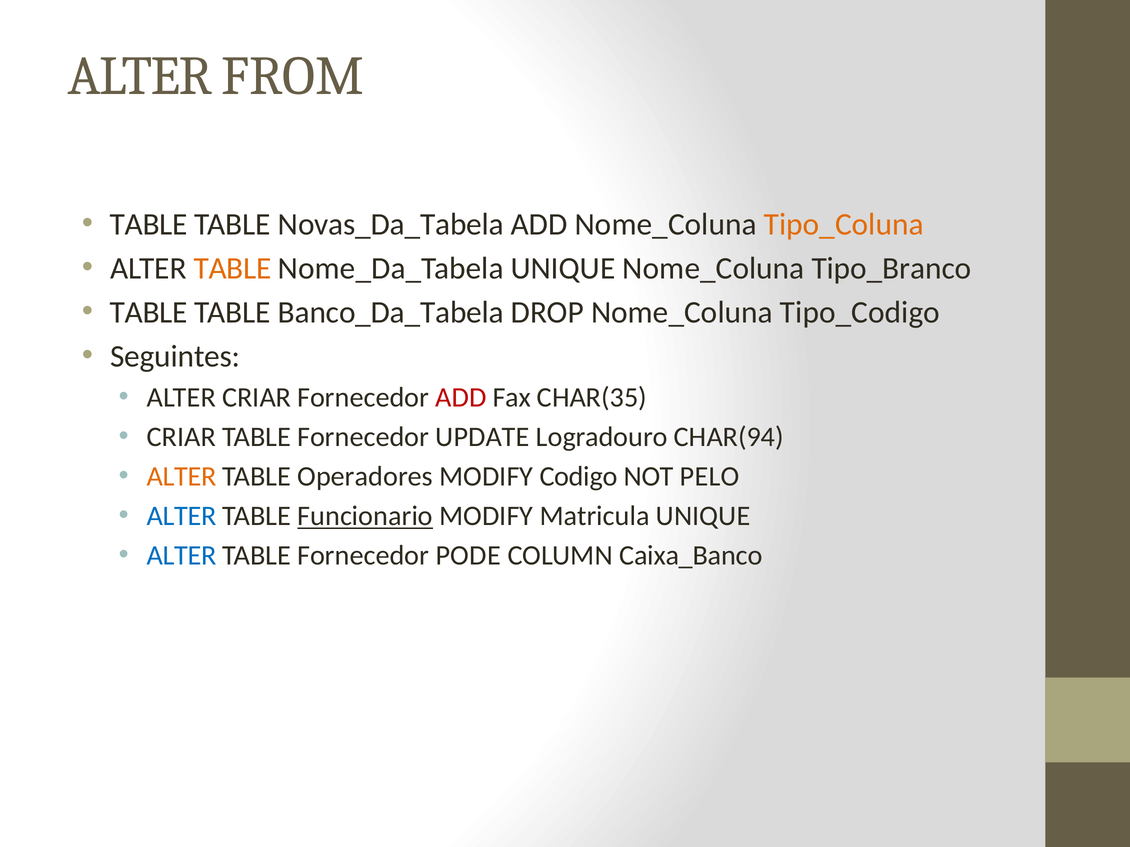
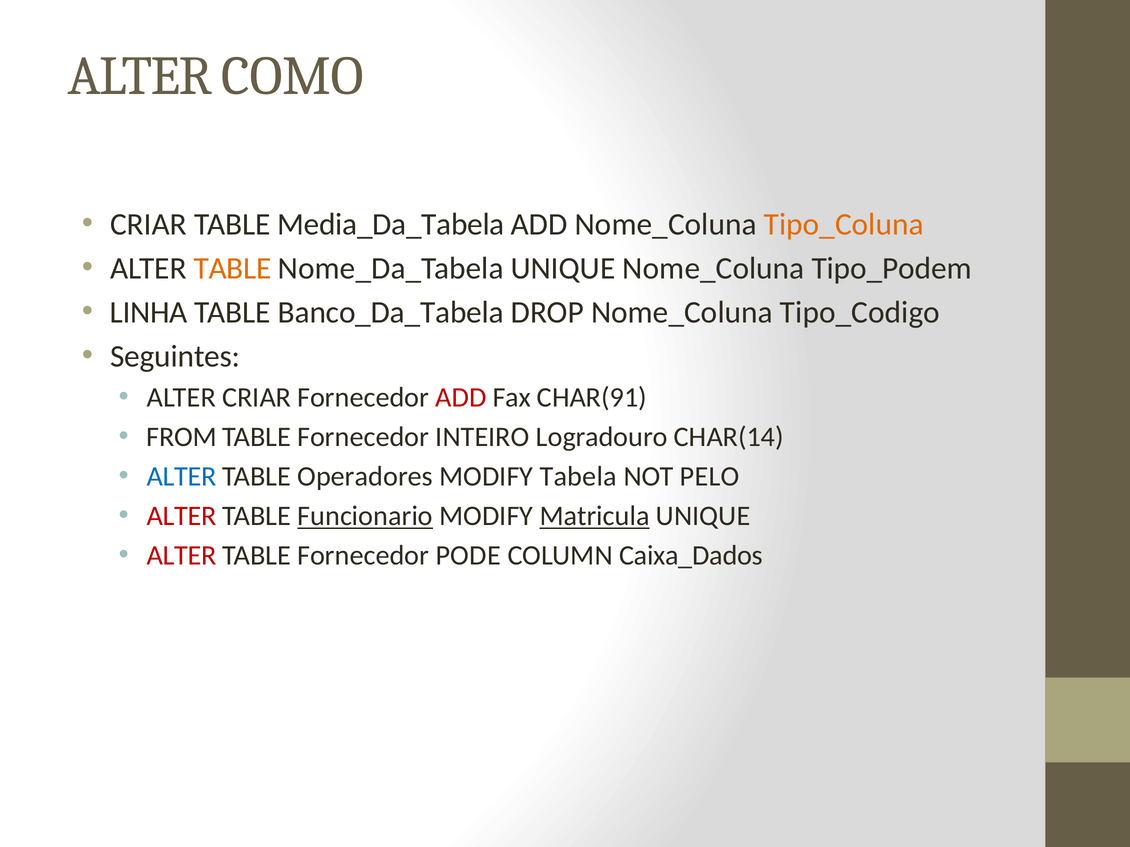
FROM: FROM -> COMO (293, 76)
TABLE: TABLE -> CRIAR (149, 224)
Novas_Da_Tabela: Novas_Da_Tabela -> Media_Da_Tabela (391, 224)
Tipo_Branco: Tipo_Branco -> Tipo_Podem (892, 268)
TABLE: TABLE -> LINHA (149, 312)
CHAR(35: CHAR(35 -> CHAR(91 (592, 398)
CRIAR: CRIAR -> FROM (182, 437)
UPDATE: UPDATE -> INTEIRO (482, 437)
CHAR(94: CHAR(94 -> CHAR(14 (729, 437)
ALTER colour: orange -> blue (182, 477)
Codigo: Codigo -> Tabela (578, 477)
ALTER colour: blue -> red (182, 516)
Matricula underline: none -> present (595, 516)
ALTER colour: blue -> red (182, 556)
Caixa_Banco: Caixa_Banco -> Caixa_Dados (691, 556)
